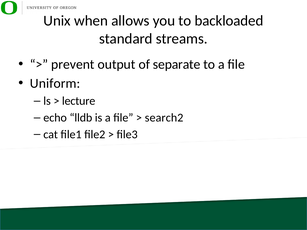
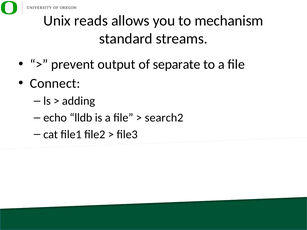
when: when -> reads (91, 21)
backloaded: backloaded -> mechanism (229, 21)
Uniform: Uniform -> Connect (55, 84)
lecture: lecture -> adding (79, 101)
